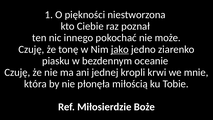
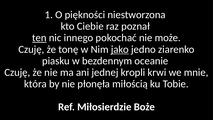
ten underline: none -> present (39, 38)
